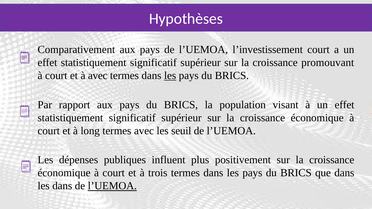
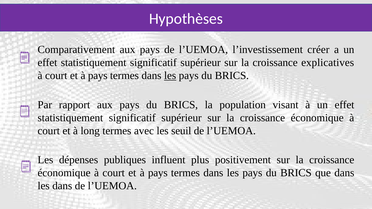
l’investissement court: court -> créer (318, 50)
promouvant: promouvant -> explicatives (328, 63)
avec: avec -> pays (98, 76)
trois: trois -> pays (158, 173)
l’UEMOA underline: present -> none (112, 186)
